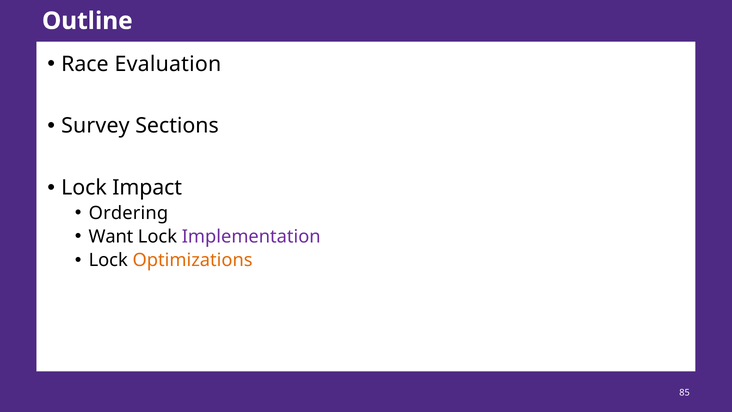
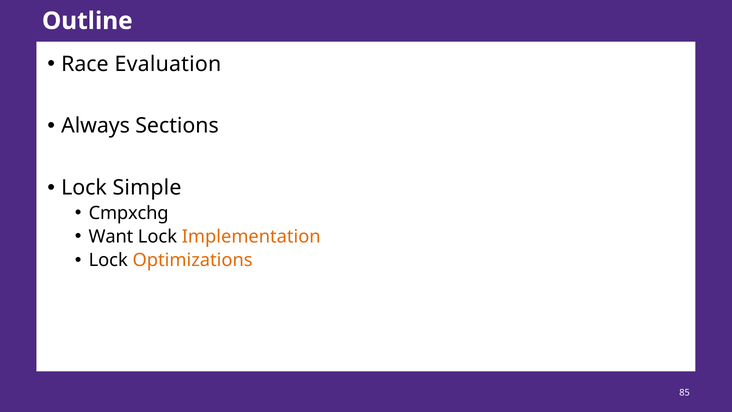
Survey: Survey -> Always (96, 126)
Impact: Impact -> Simple (147, 188)
Ordering: Ordering -> Cmpxchg (129, 213)
Implementation colour: purple -> orange (251, 236)
